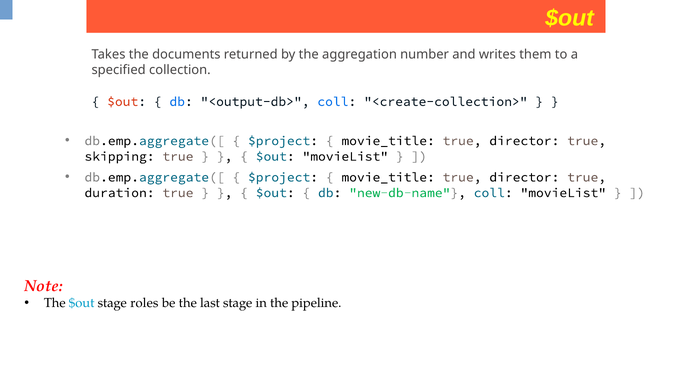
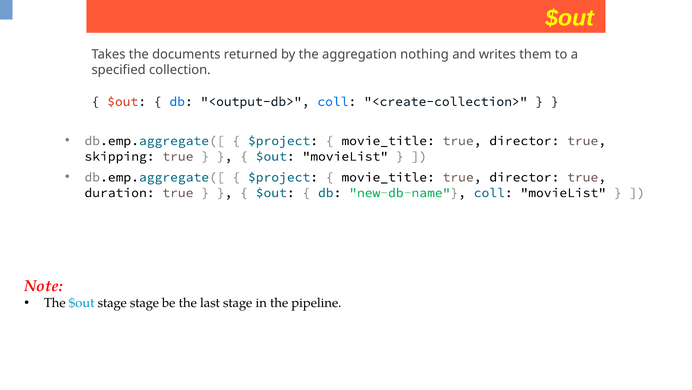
number: number -> nothing (425, 54)
stage roles: roles -> stage (144, 303)
